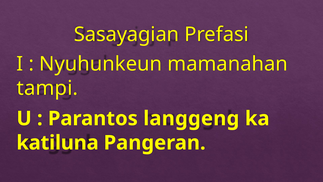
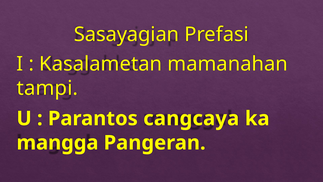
Nyuhunkeun: Nyuhunkeun -> Kasalametan (101, 64)
langgeng: langgeng -> cangcaya (191, 118)
katiluna: katiluna -> mangga (57, 143)
